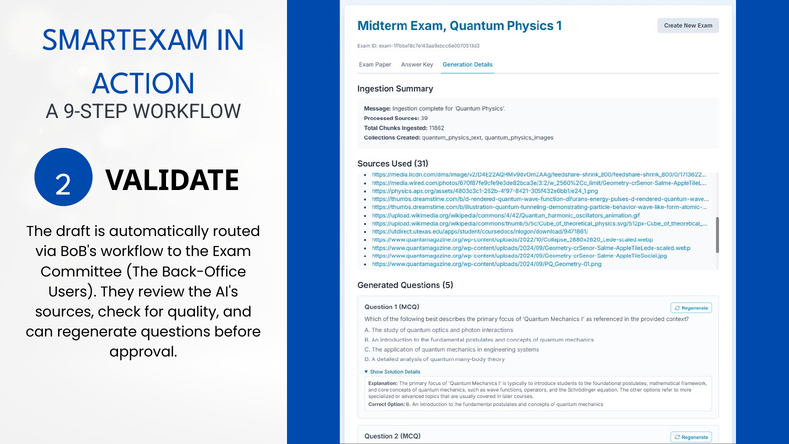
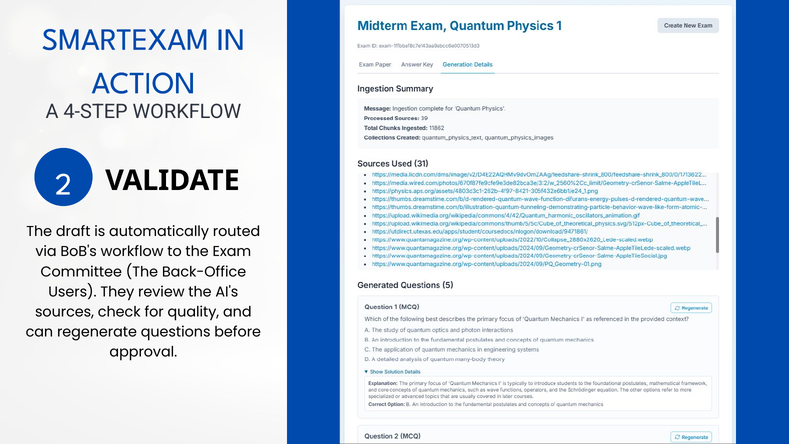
9-STEP: 9-STEP -> 4-STEP (96, 112)
